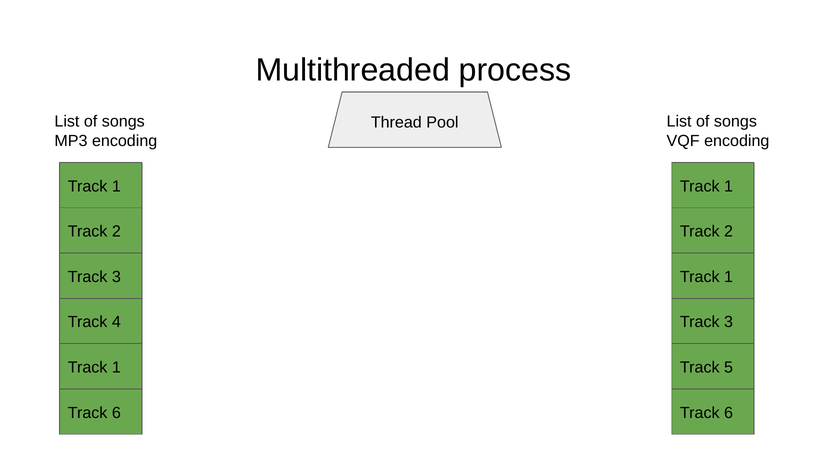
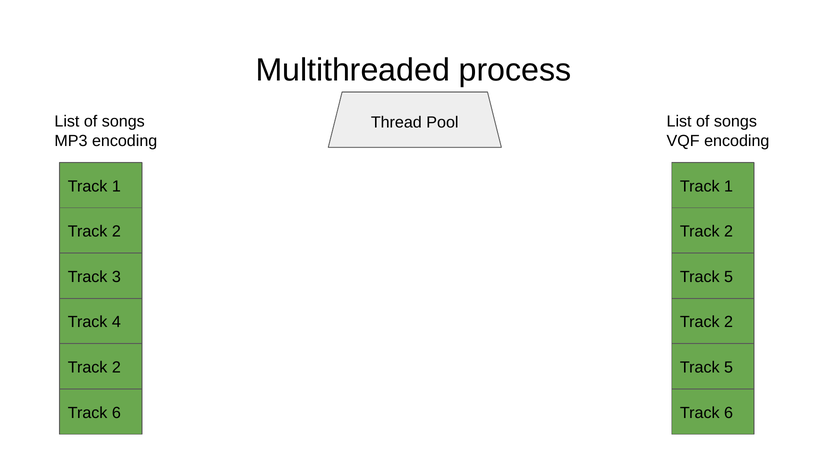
1: 1 -> 5 (729, 277)
3: 3 -> 2 (729, 322)
1: 1 -> 2 (116, 368)
